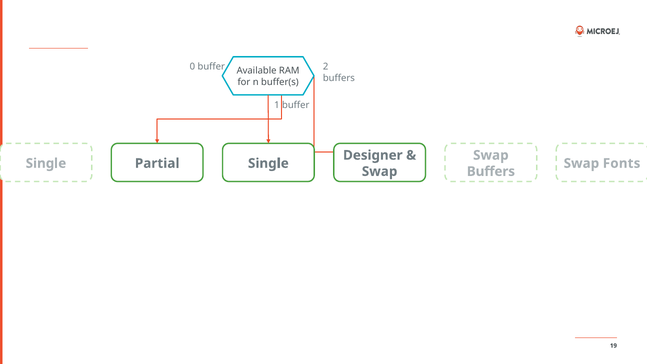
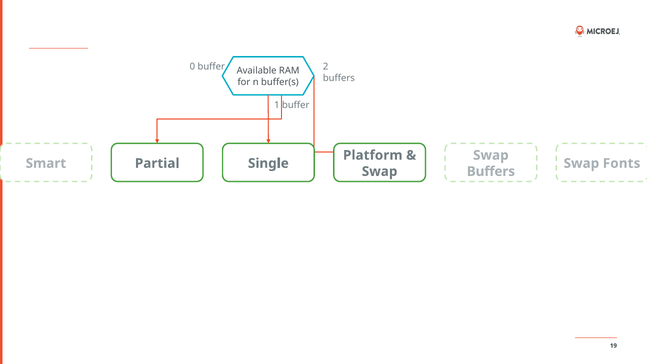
Designer: Designer -> Platform (373, 155)
Single: Single -> Smart (46, 163)
